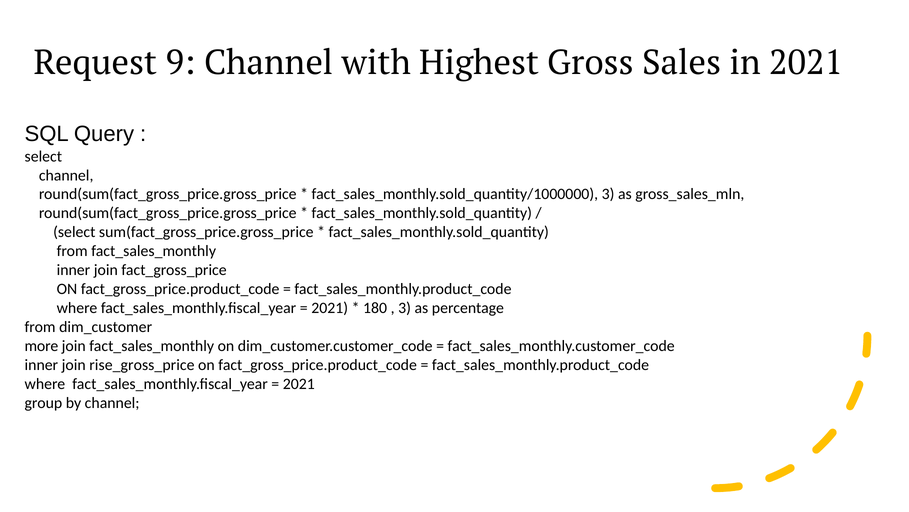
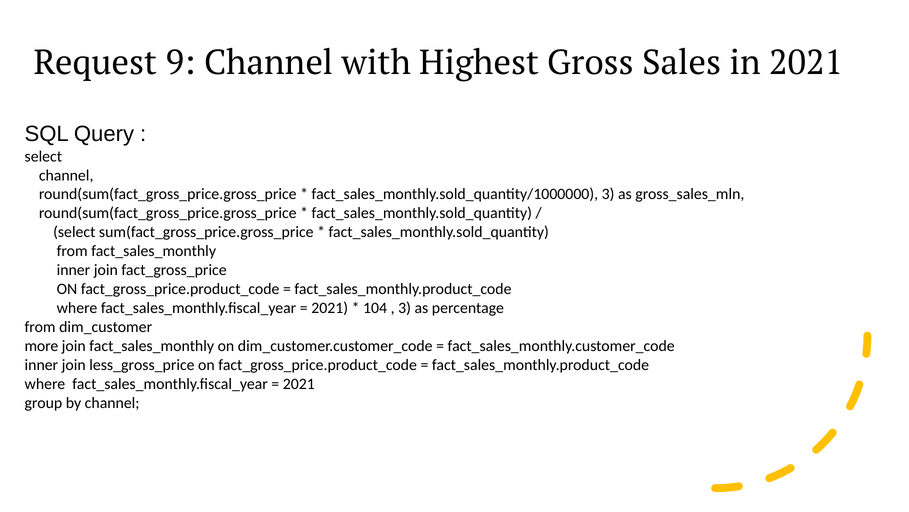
180: 180 -> 104 (375, 308)
rise_gross_price: rise_gross_price -> less_gross_price (142, 365)
